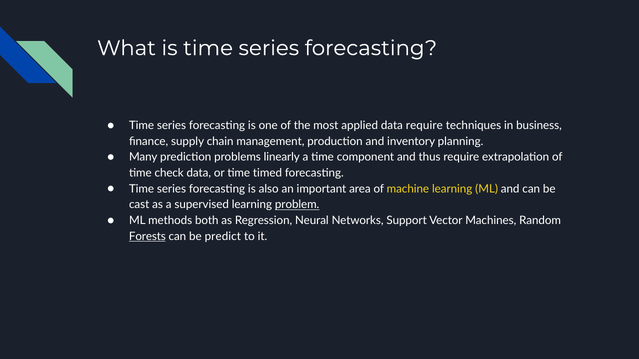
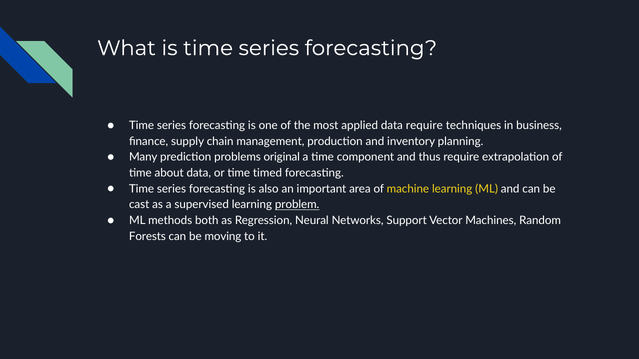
linearly: linearly -> original (282, 157)
check: check -> about (169, 173)
Forests underline: present -> none (147, 237)
predict: predict -> moving (223, 237)
